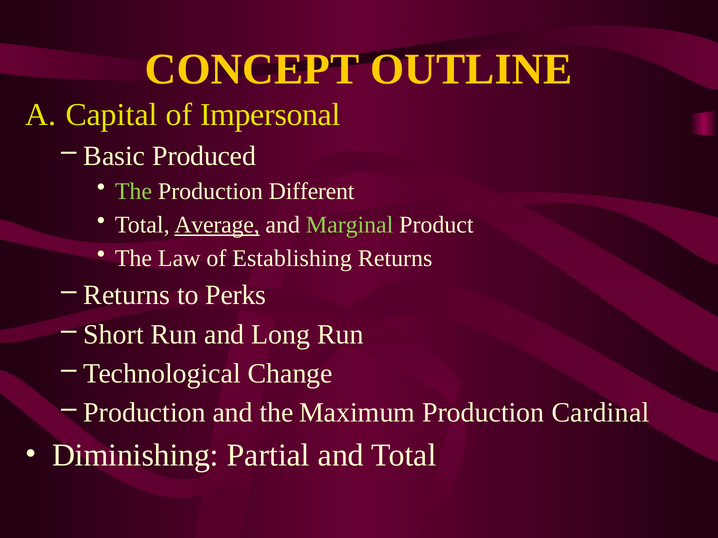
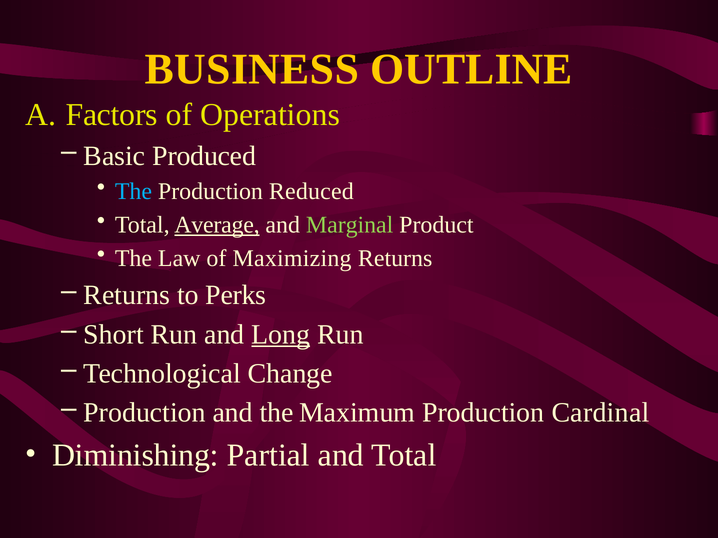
CONCEPT: CONCEPT -> BUSINESS (252, 69)
Capital: Capital -> Factors (112, 115)
Impersonal: Impersonal -> Operations (270, 115)
The colour: light green -> light blue (133, 192)
Different: Different -> Reduced (311, 192)
Establishing: Establishing -> Maximizing (292, 259)
Long underline: none -> present (281, 335)
